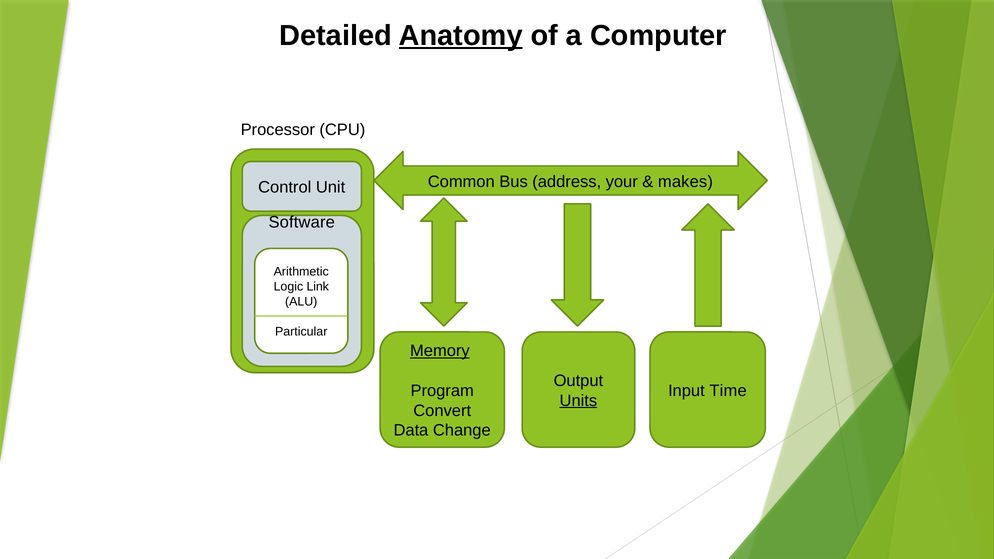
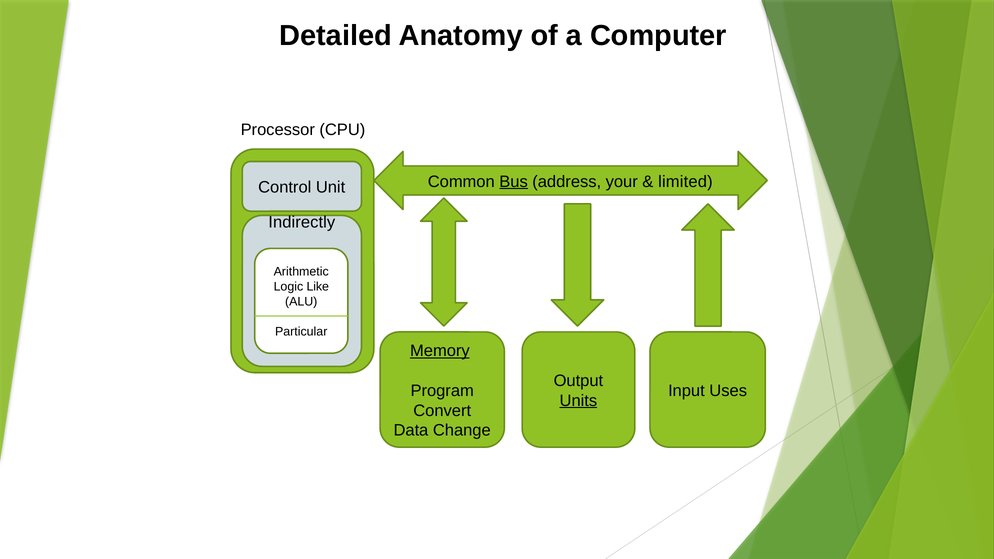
Anatomy underline: present -> none (461, 35)
Bus underline: none -> present (514, 182)
makes: makes -> limited (685, 182)
Software: Software -> Indirectly (302, 223)
Link: Link -> Like (318, 287)
Time: Time -> Uses (728, 391)
